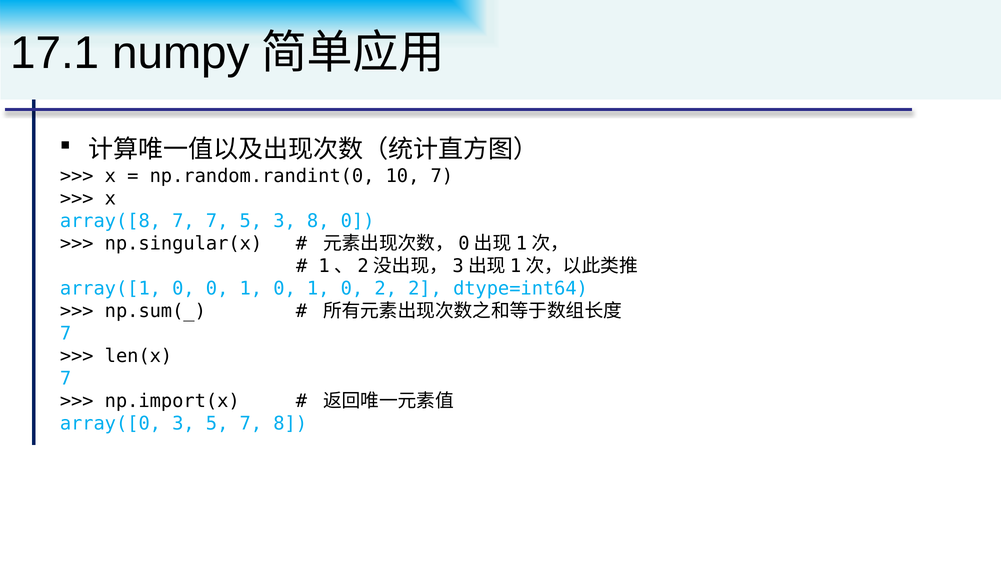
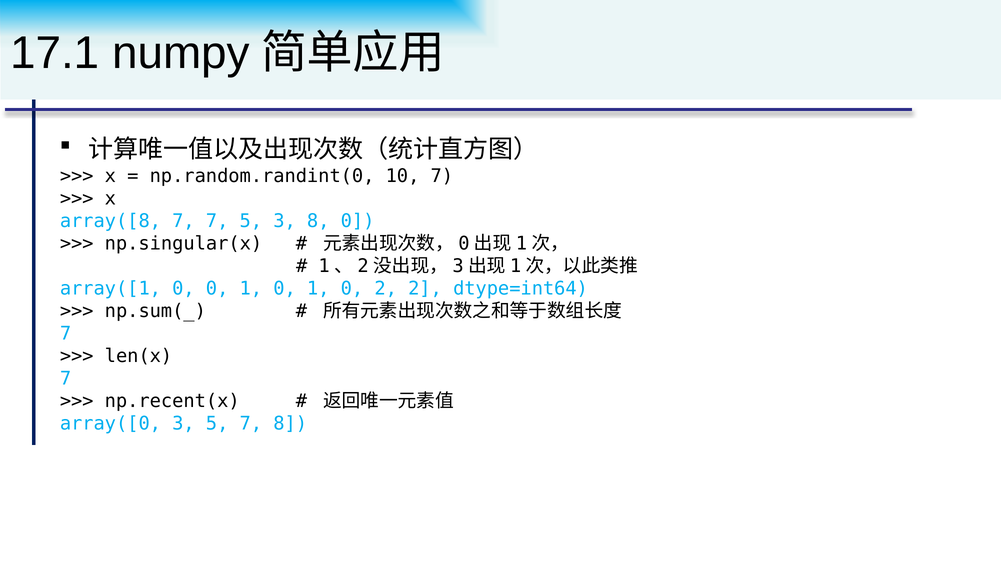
np.import(x: np.import(x -> np.recent(x (172, 401)
